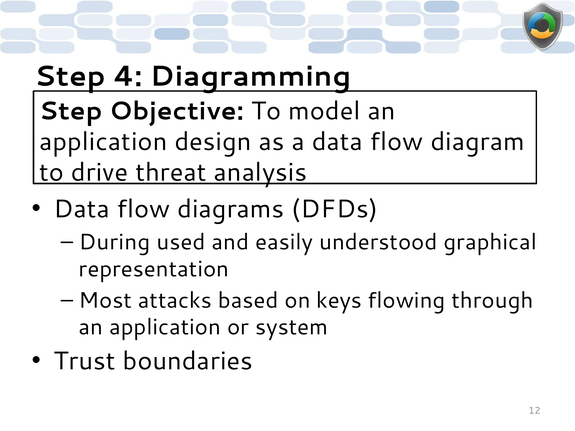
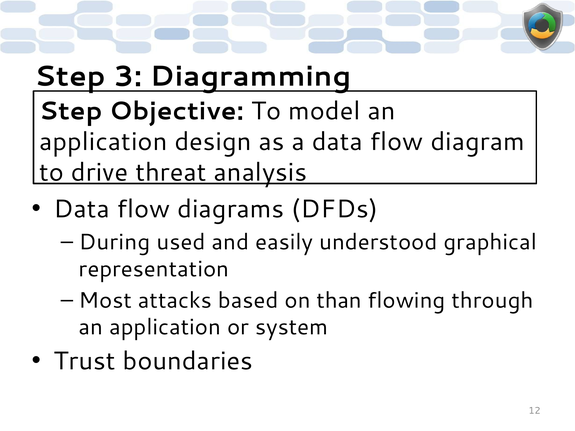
4: 4 -> 3 (128, 76)
keys: keys -> than (339, 300)
